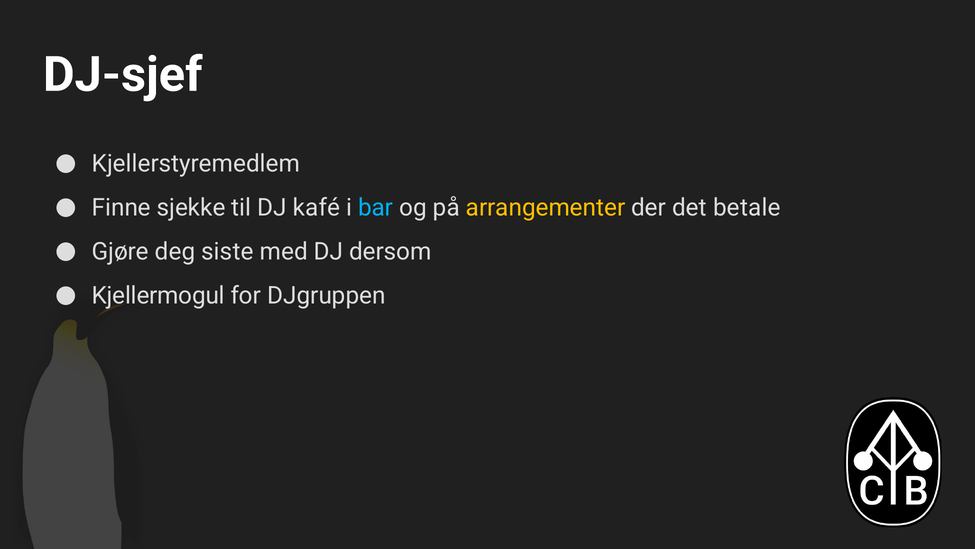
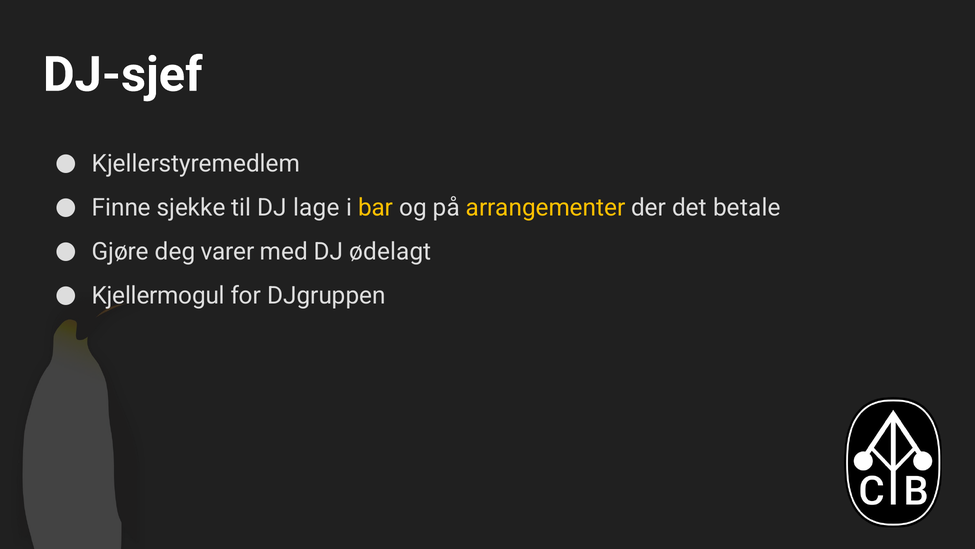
kafé: kafé -> lage (316, 207)
bar colour: light blue -> yellow (376, 207)
siste: siste -> varer (228, 251)
dersom: dersom -> ødelagt (390, 251)
